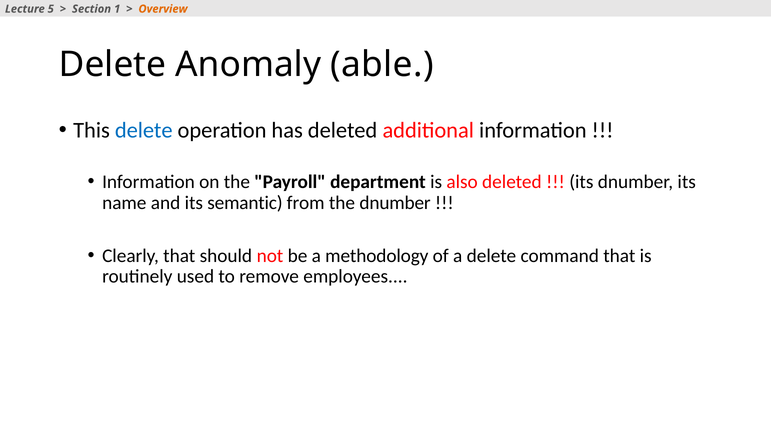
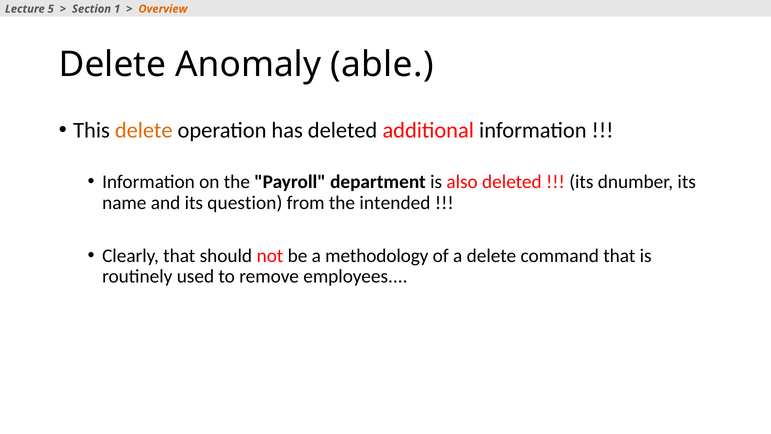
delete colour: blue -> orange (144, 130)
semantic: semantic -> question (245, 203)
the dnumber: dnumber -> intended (395, 203)
